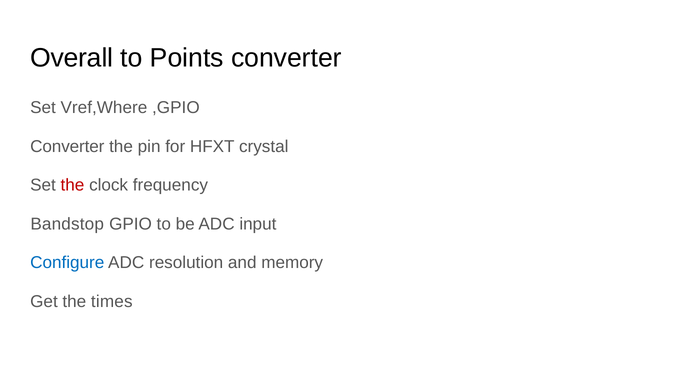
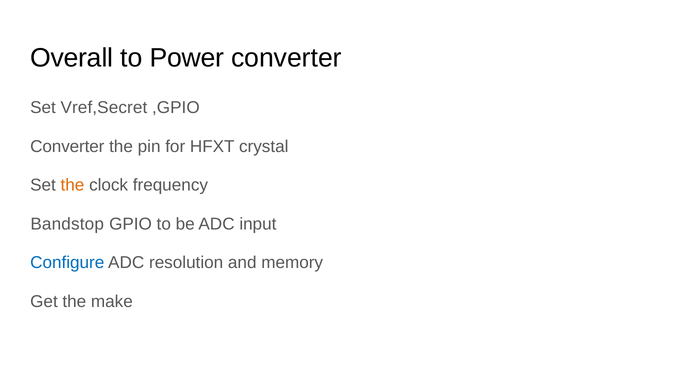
Points: Points -> Power (187, 58)
Vref,Where: Vref,Where -> Vref,Secret (104, 108)
the colour: red -> orange (72, 185)
times: times -> make (112, 302)
